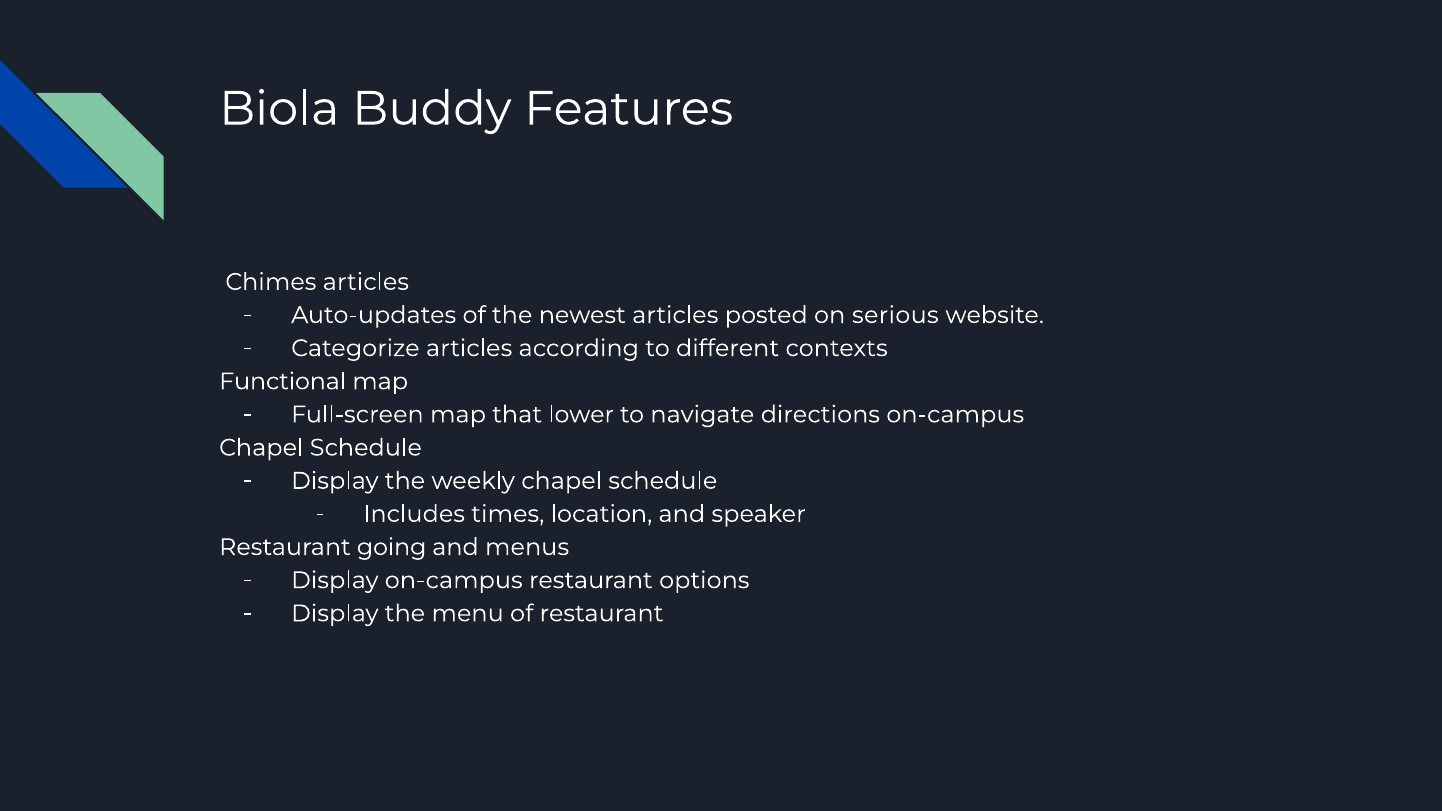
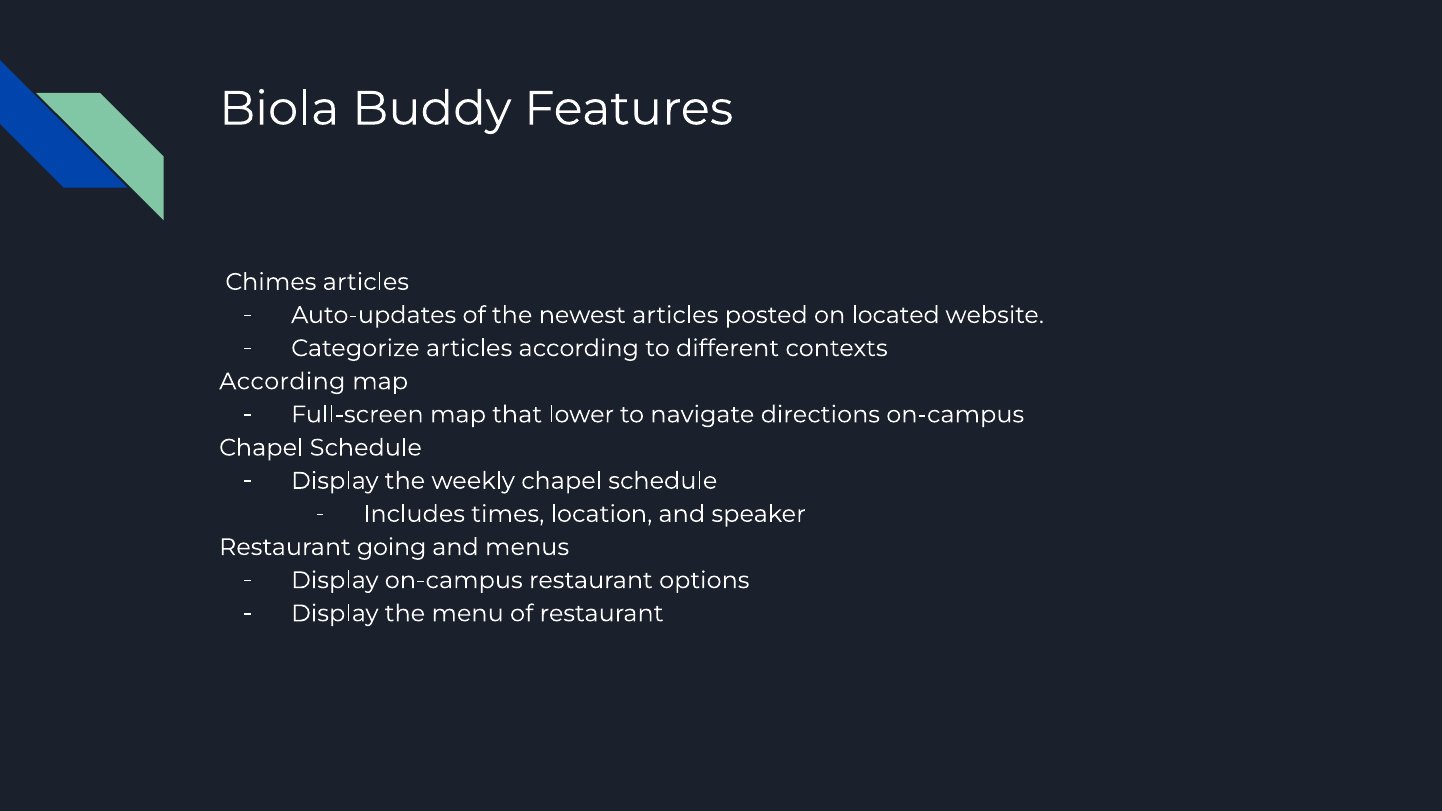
serious: serious -> located (896, 315)
Functional: Functional -> According (282, 381)
